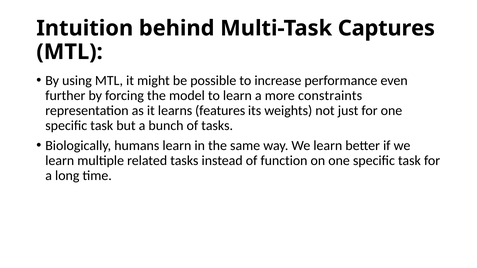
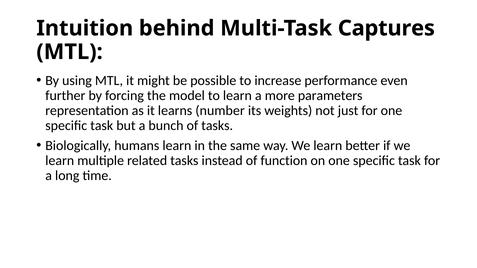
constraints: constraints -> parameters (330, 96)
features: features -> number (220, 111)
